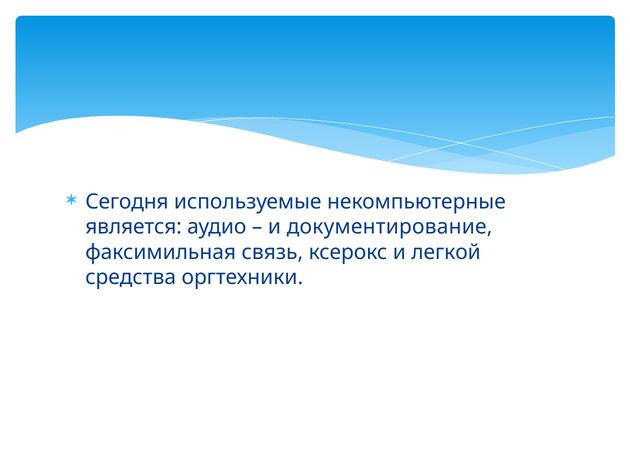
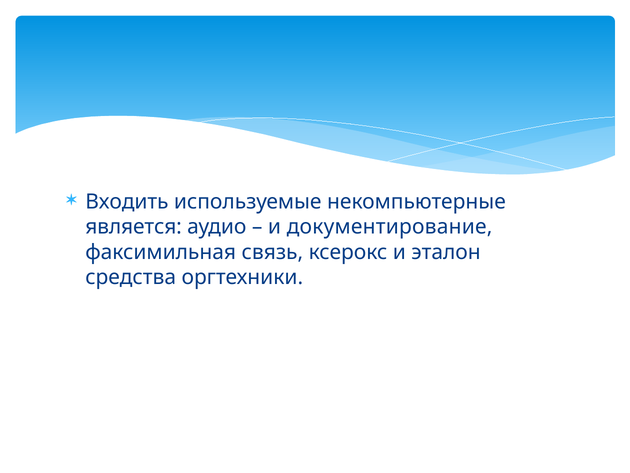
Сегодня: Сегодня -> Входить (127, 202)
легкой: легкой -> эталон (446, 252)
